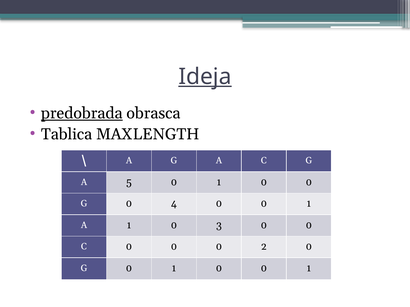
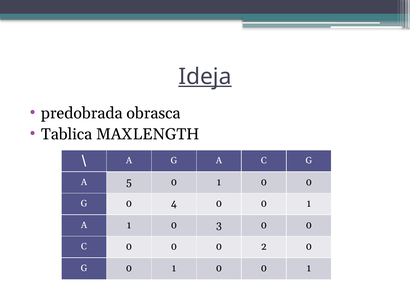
predobrada underline: present -> none (82, 114)
